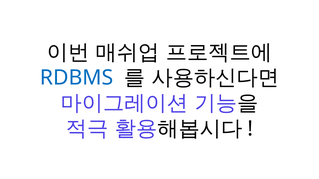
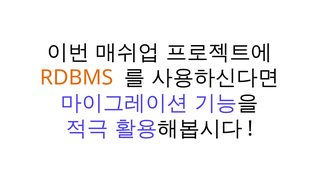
RDBMS colour: blue -> orange (77, 78)
